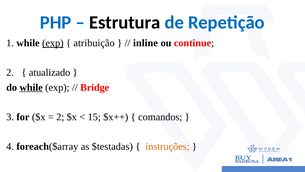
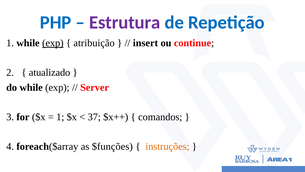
Estrutura colour: black -> purple (125, 22)
inline: inline -> insert (145, 43)
while underline: present -> none (31, 87)
Bridge: Bridge -> Server (95, 87)
2: 2 -> 1 (60, 117)
15: 15 -> 37 (94, 117)
$testadas: $testadas -> $funções (112, 146)
